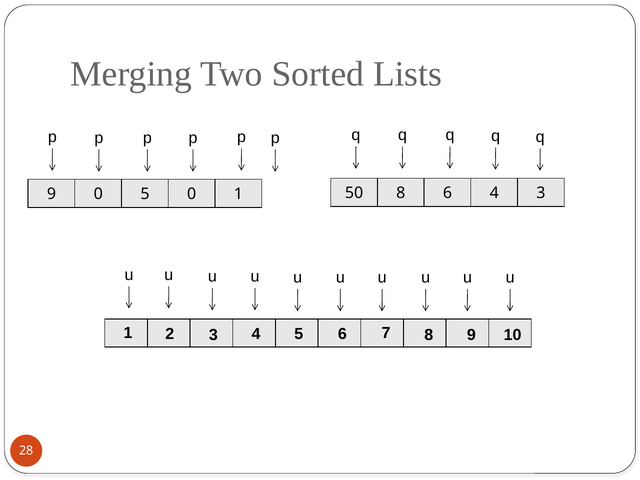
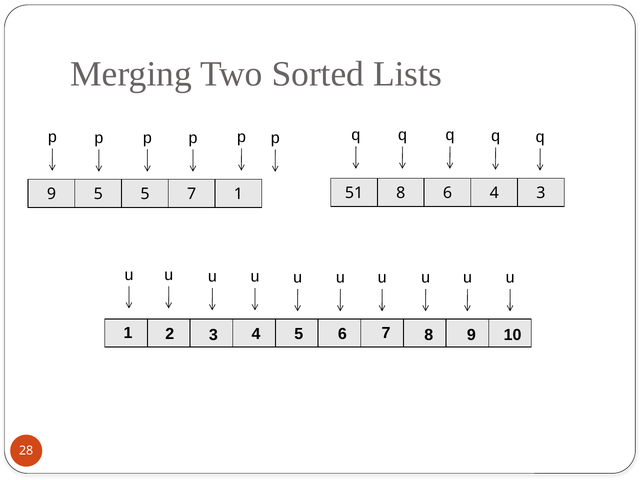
9 0: 0 -> 5 (98, 194)
5 0: 0 -> 7 (192, 194)
50: 50 -> 51 (354, 193)
